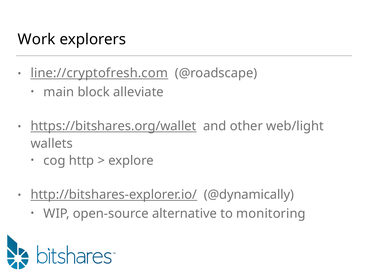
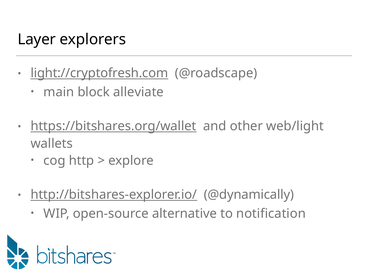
Work: Work -> Layer (37, 39)
line://cryptofresh.com: line://cryptofresh.com -> light://cryptofresh.com (99, 73)
monitoring: monitoring -> notification (271, 214)
